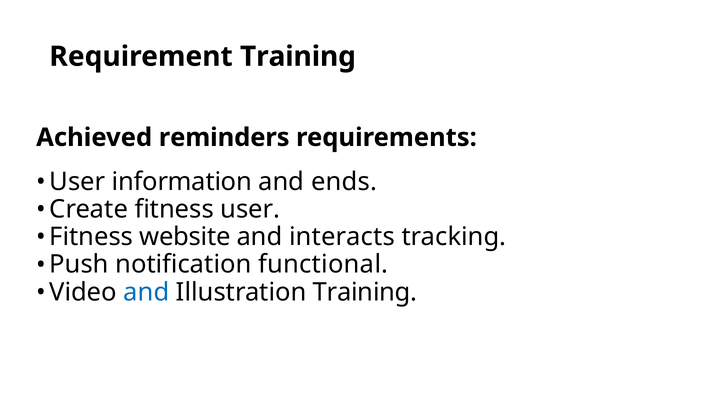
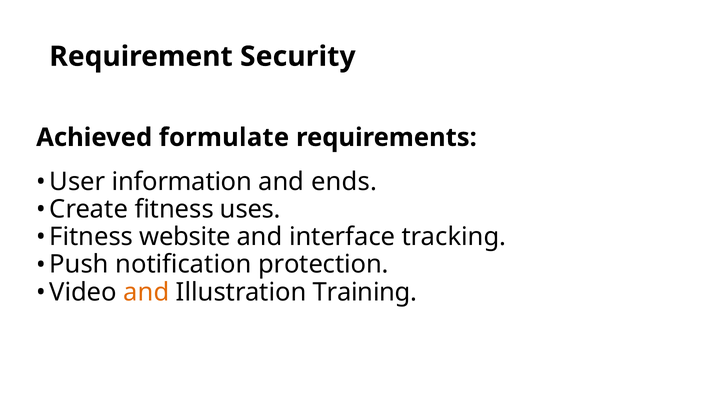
Requirement Training: Training -> Security (298, 56)
reminders: reminders -> formulate (224, 137)
fitness user: user -> uses (250, 209)
interacts: interacts -> interface (342, 237)
functional: functional -> protection (323, 264)
and colour: blue -> orange (146, 292)
